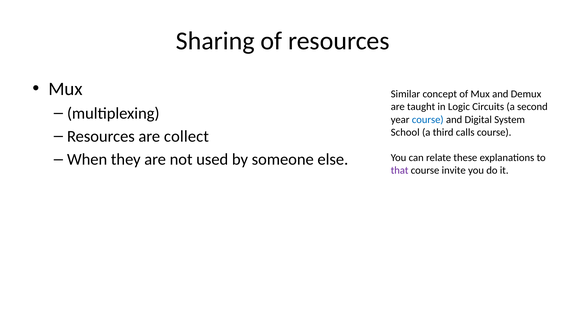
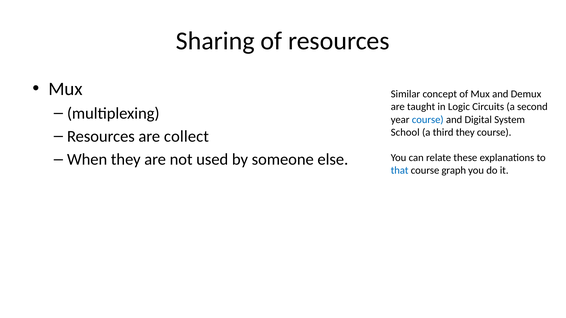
third calls: calls -> they (465, 132)
that colour: purple -> blue (400, 171)
invite: invite -> graph (454, 171)
